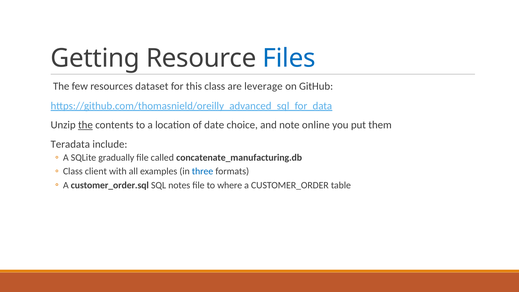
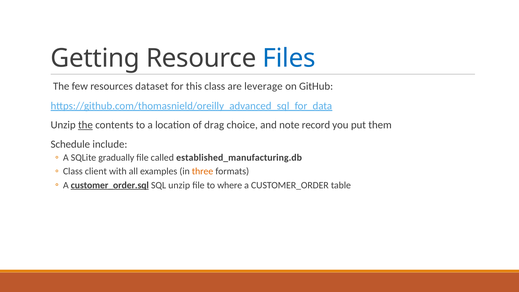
date: date -> drag (214, 125)
online: online -> record (316, 125)
Teradata: Teradata -> Schedule (70, 144)
concatenate_manufacturing.db: concatenate_manufacturing.db -> established_manufacturing.db (239, 158)
three colour: blue -> orange (203, 171)
customer_order.sql underline: none -> present (110, 185)
SQL notes: notes -> unzip (179, 185)
